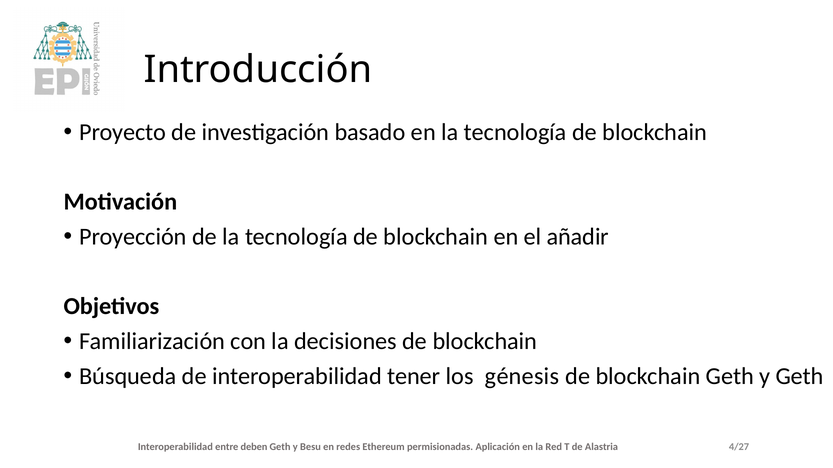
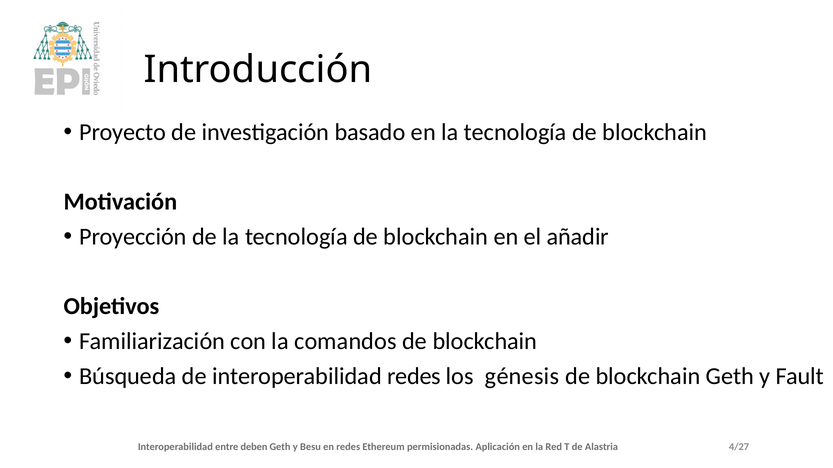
decisiones: decisiones -> comandos (345, 342)
interoperabilidad tener: tener -> redes (414, 376)
y Geth: Geth -> Fault (800, 376)
